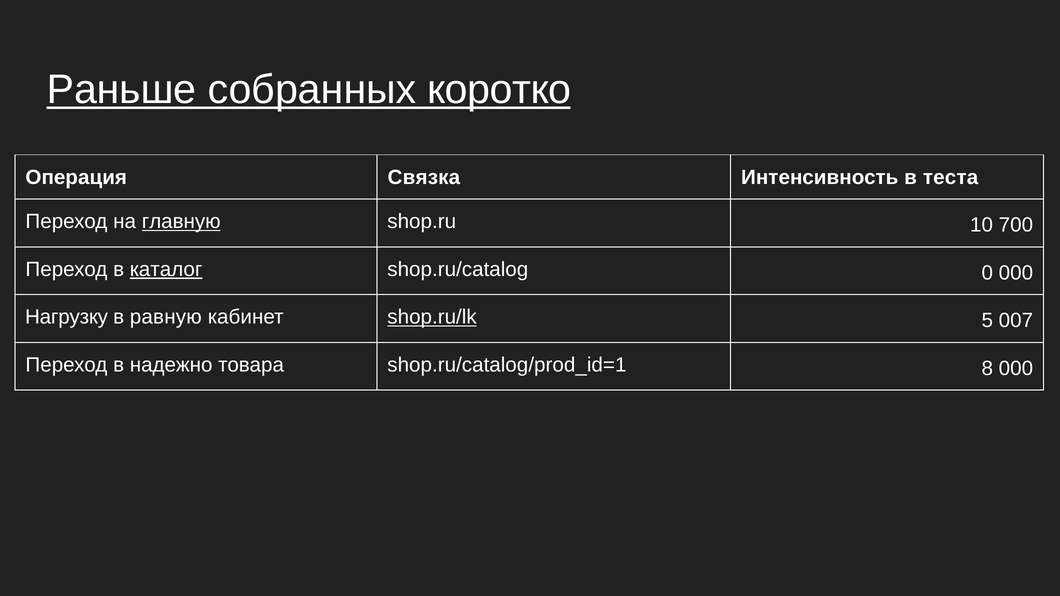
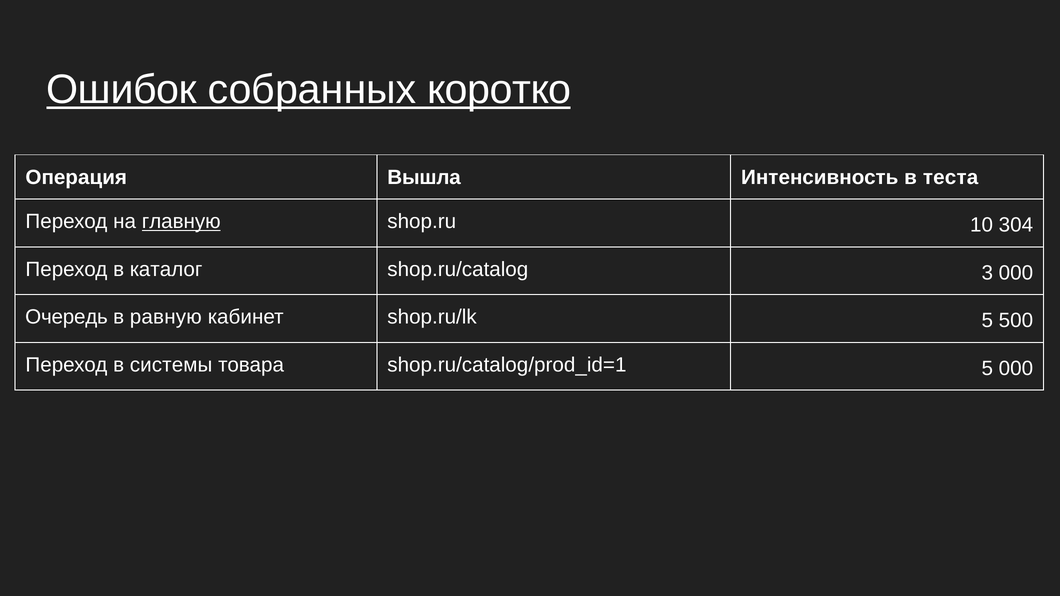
Раньше: Раньше -> Ошибок (122, 90)
Связка: Связка -> Вышла (424, 177)
700: 700 -> 304 (1016, 225)
каталог underline: present -> none (166, 269)
0: 0 -> 3 (987, 273)
Нагрузку: Нагрузку -> Очередь (67, 317)
shop.ru/lk underline: present -> none (432, 317)
007: 007 -> 500 (1016, 321)
надежно: надежно -> системы (171, 365)
8: 8 -> 5 (987, 368)
